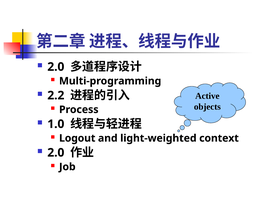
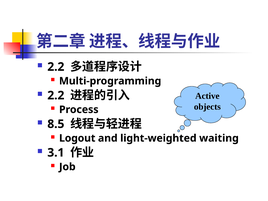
2.0: 2.0 -> 2.2 (56, 67)
1.0: 1.0 -> 8.5 (56, 124)
context: context -> waiting (219, 138)
2.0: 2.0 -> 3.1 (56, 153)
